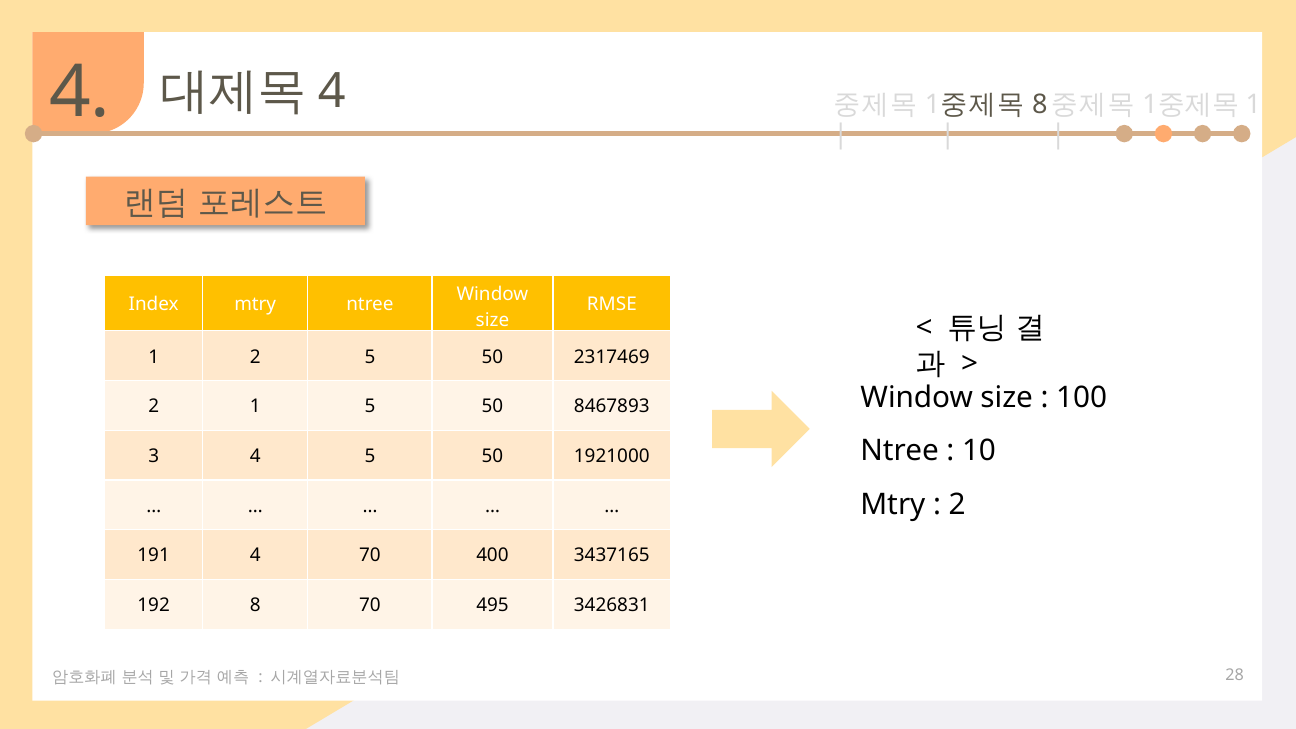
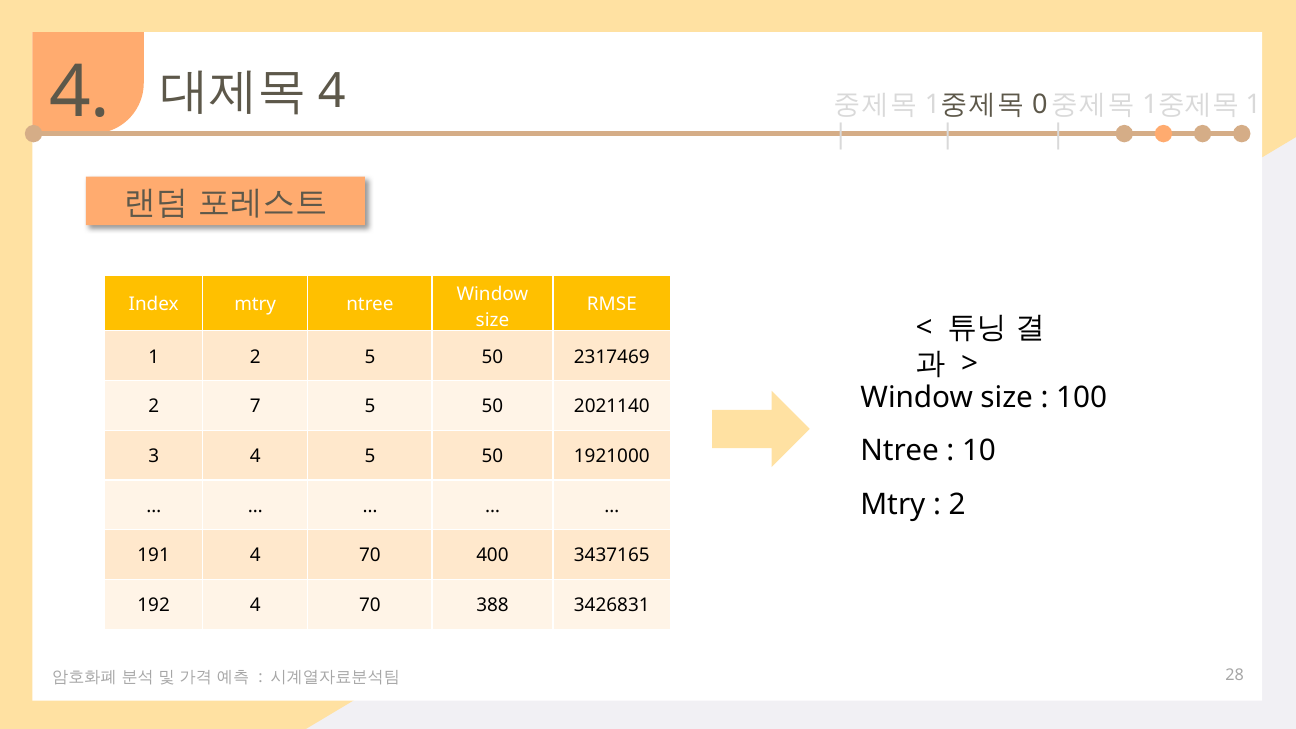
8: 8 -> 0 (1040, 105)
2 1: 1 -> 7 (255, 407)
8467893: 8467893 -> 2021140 (612, 407)
192 8: 8 -> 4 (255, 605)
495: 495 -> 388 (493, 605)
